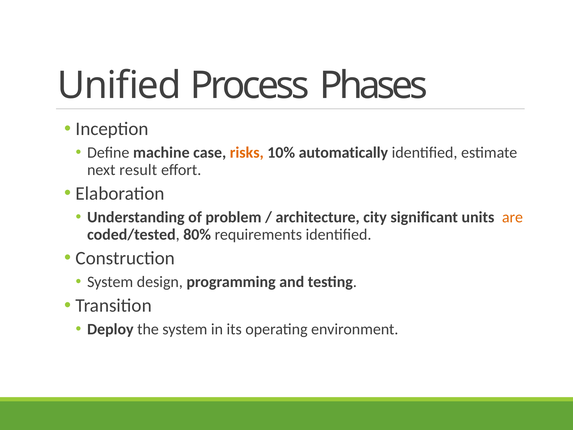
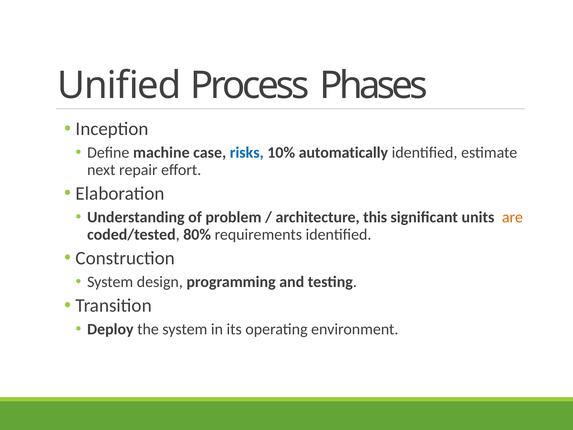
risks colour: orange -> blue (247, 152)
result: result -> repair (138, 170)
city: city -> this (375, 217)
